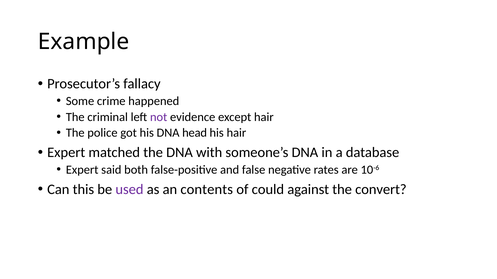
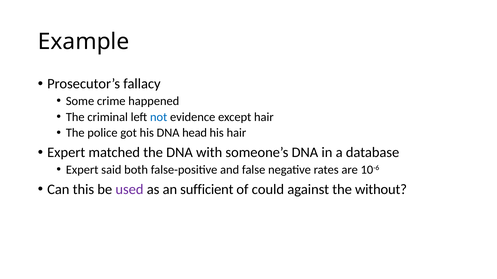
not colour: purple -> blue (159, 117)
contents: contents -> sufficient (207, 190)
convert: convert -> without (381, 190)
